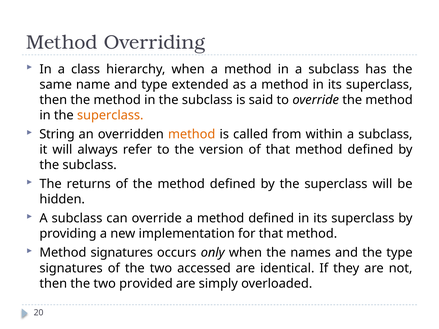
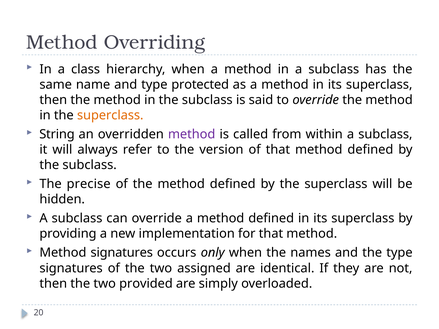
extended: extended -> protected (200, 85)
method colour: orange -> purple (192, 134)
returns: returns -> precise (89, 184)
accessed: accessed -> assigned (204, 268)
